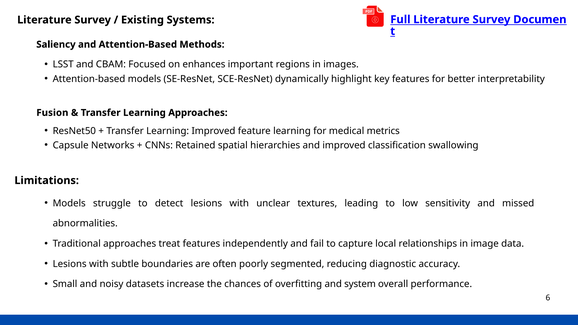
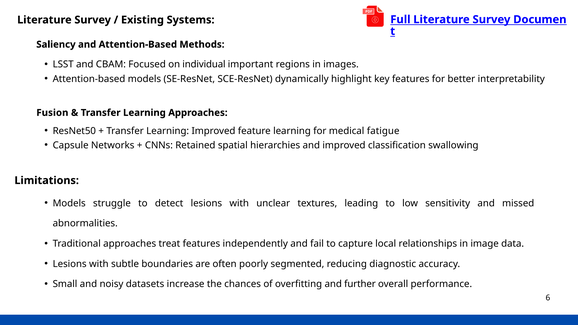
enhances: enhances -> individual (204, 64)
metrics: metrics -> fatigue (383, 131)
system: system -> further (360, 284)
